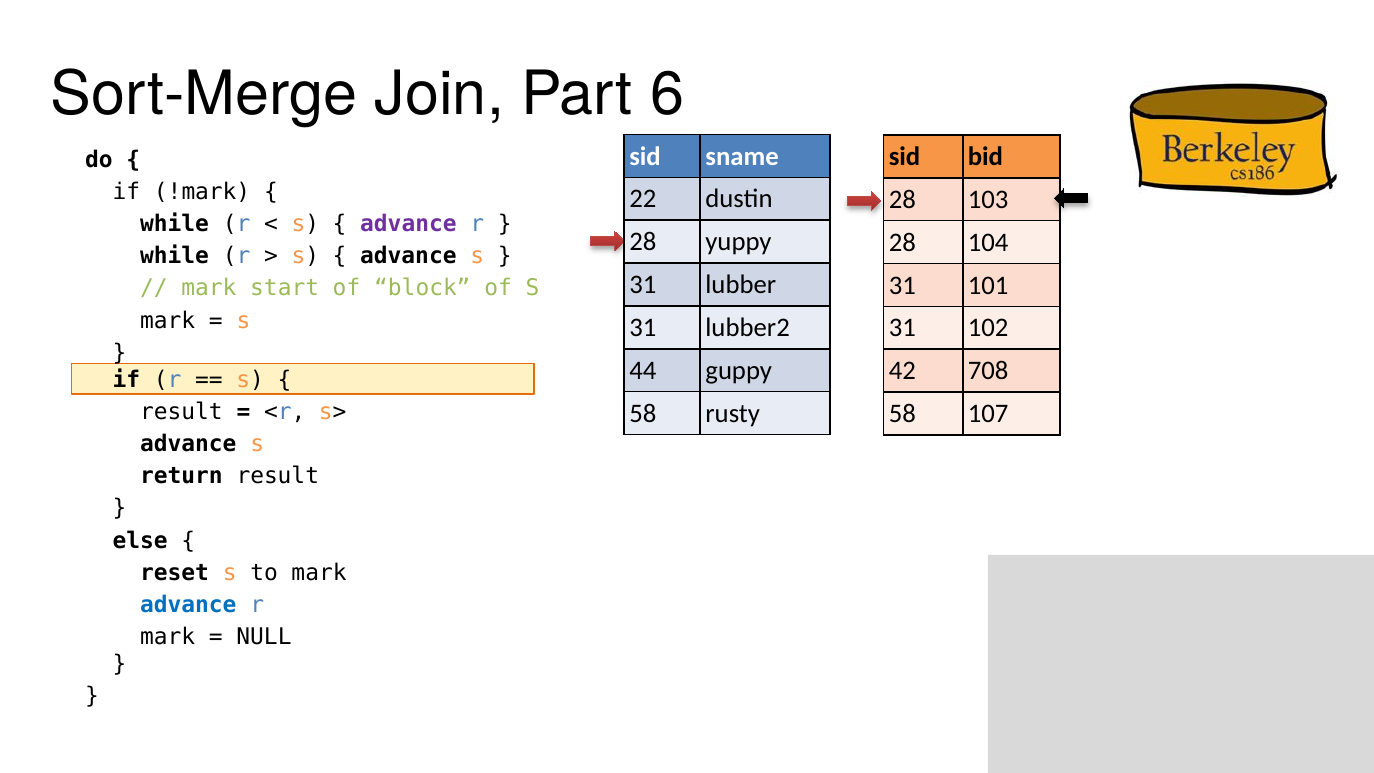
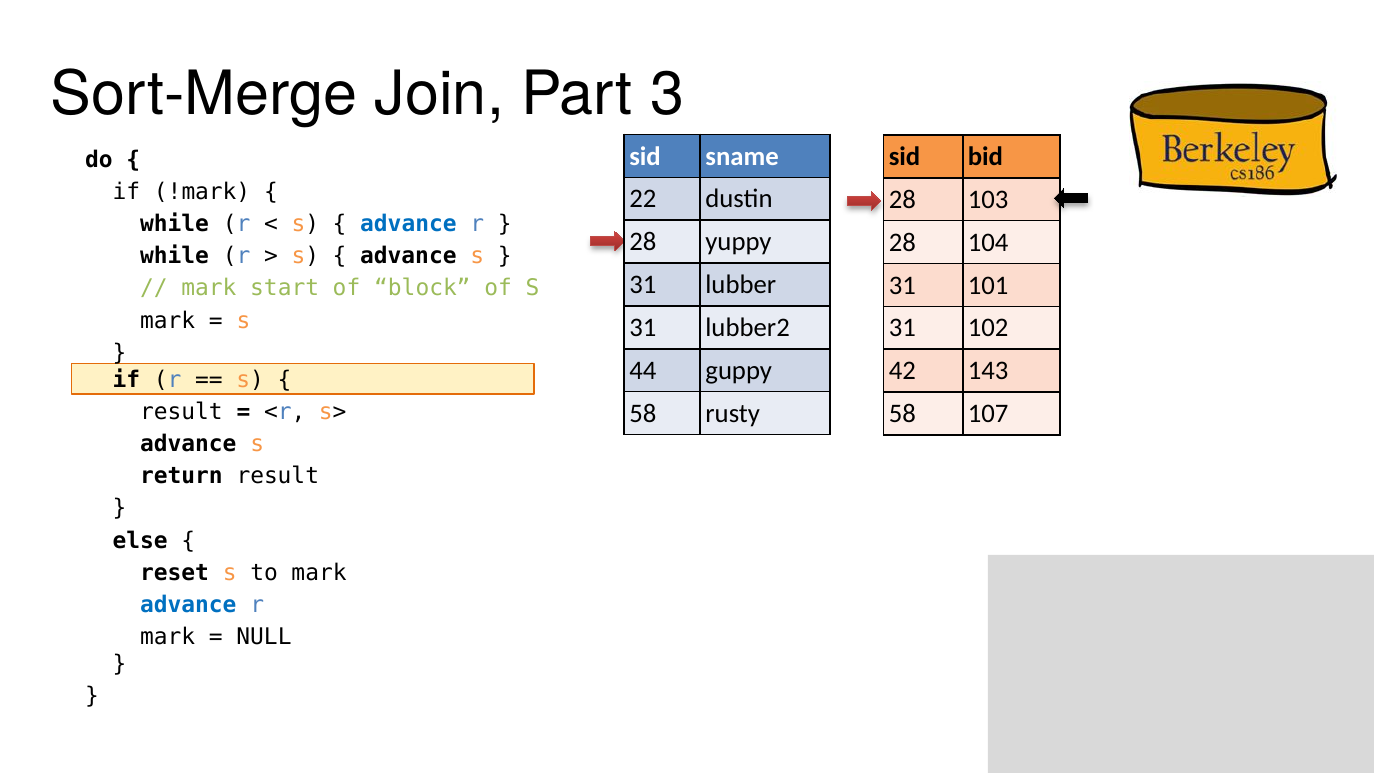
6: 6 -> 3 (667, 95)
advance colour: purple -> blue (408, 224)
708: 708 -> 143 (988, 371)
